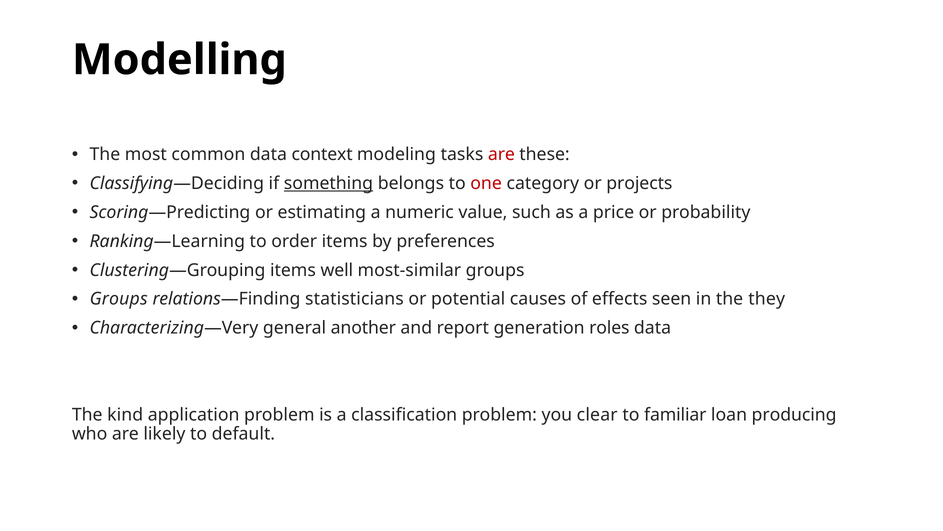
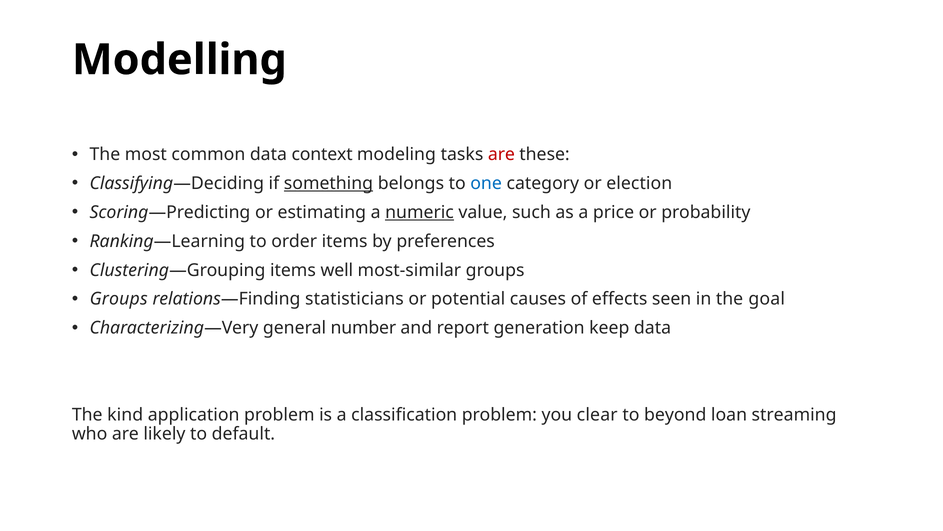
one colour: red -> blue (486, 183)
projects: projects -> election (639, 183)
numeric underline: none -> present (420, 212)
they: they -> goal (767, 299)
another: another -> number (363, 328)
roles: roles -> keep (609, 328)
familiar: familiar -> beyond (675, 415)
producing: producing -> streaming (794, 415)
